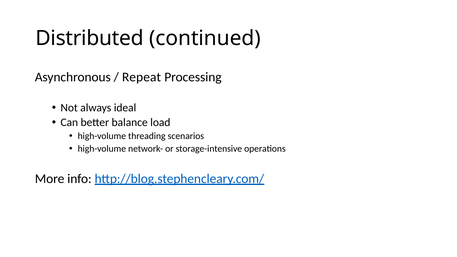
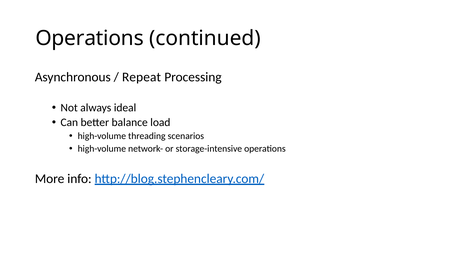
Distributed: Distributed -> Operations (90, 38)
